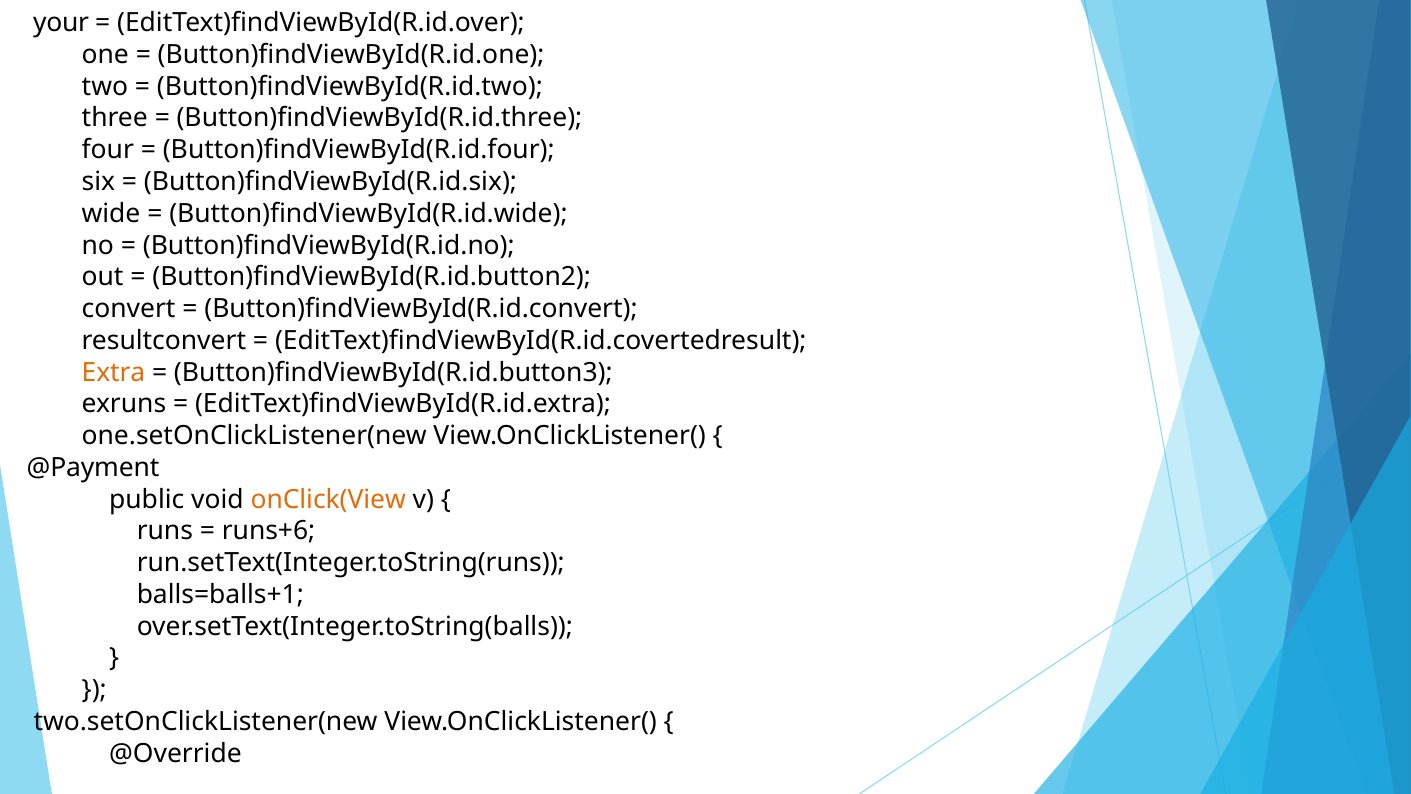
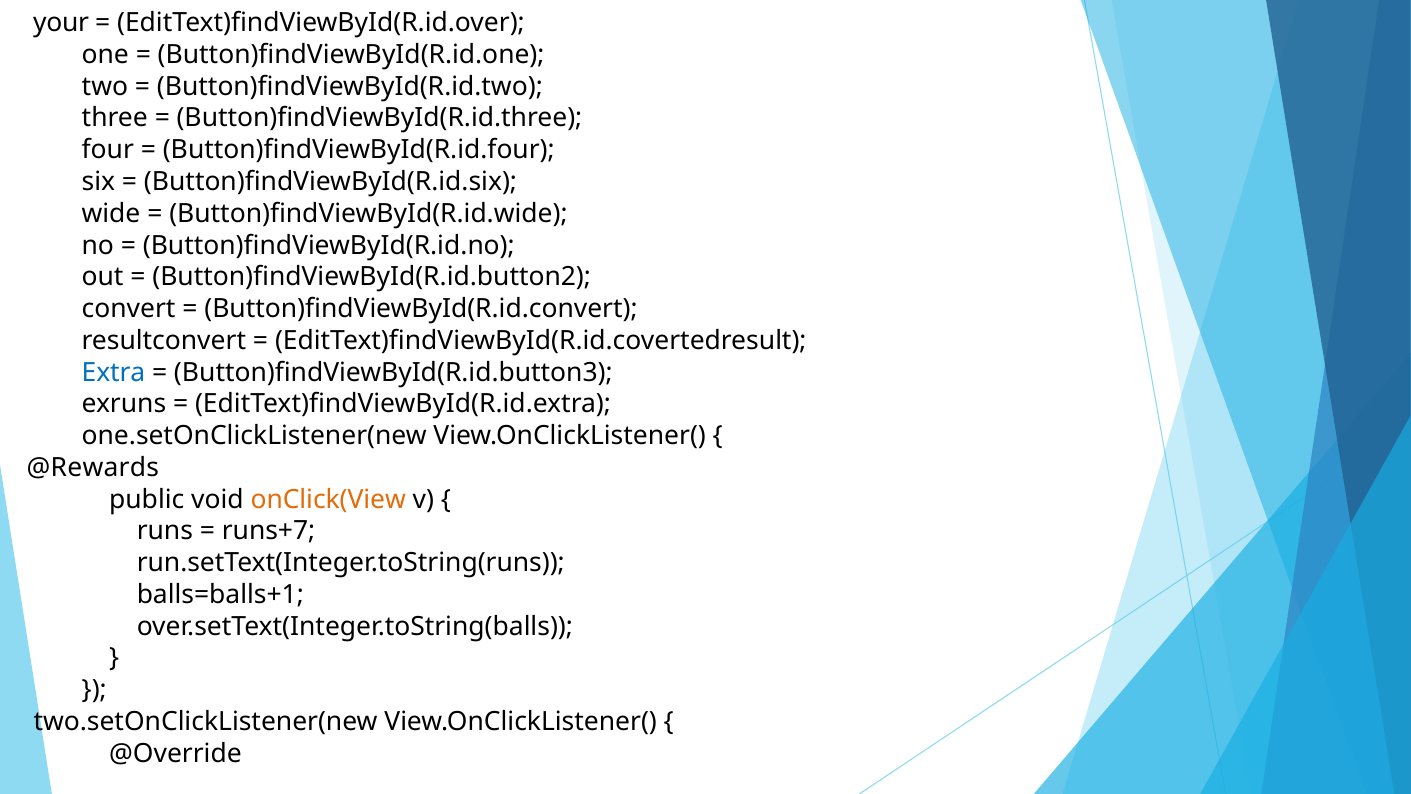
Extra colour: orange -> blue (113, 372)
@Payment: @Payment -> @Rewards (93, 467)
runs+6: runs+6 -> runs+7 (269, 531)
